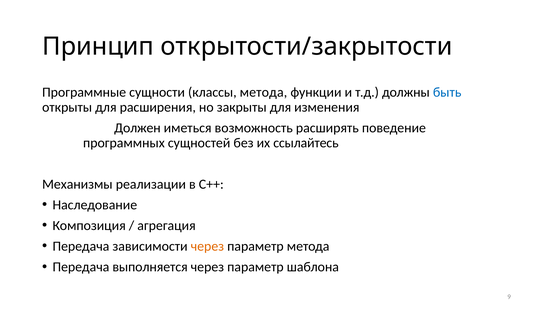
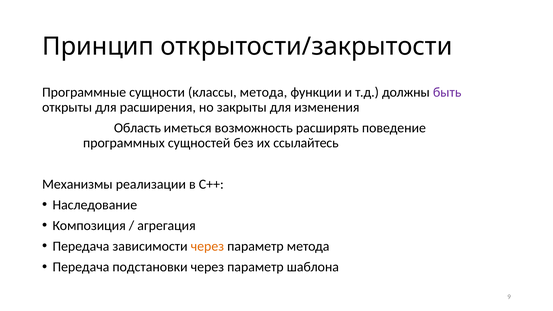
быть colour: blue -> purple (447, 92)
Должен: Должен -> Область (137, 128)
выполняется: выполняется -> подстановки (150, 267)
